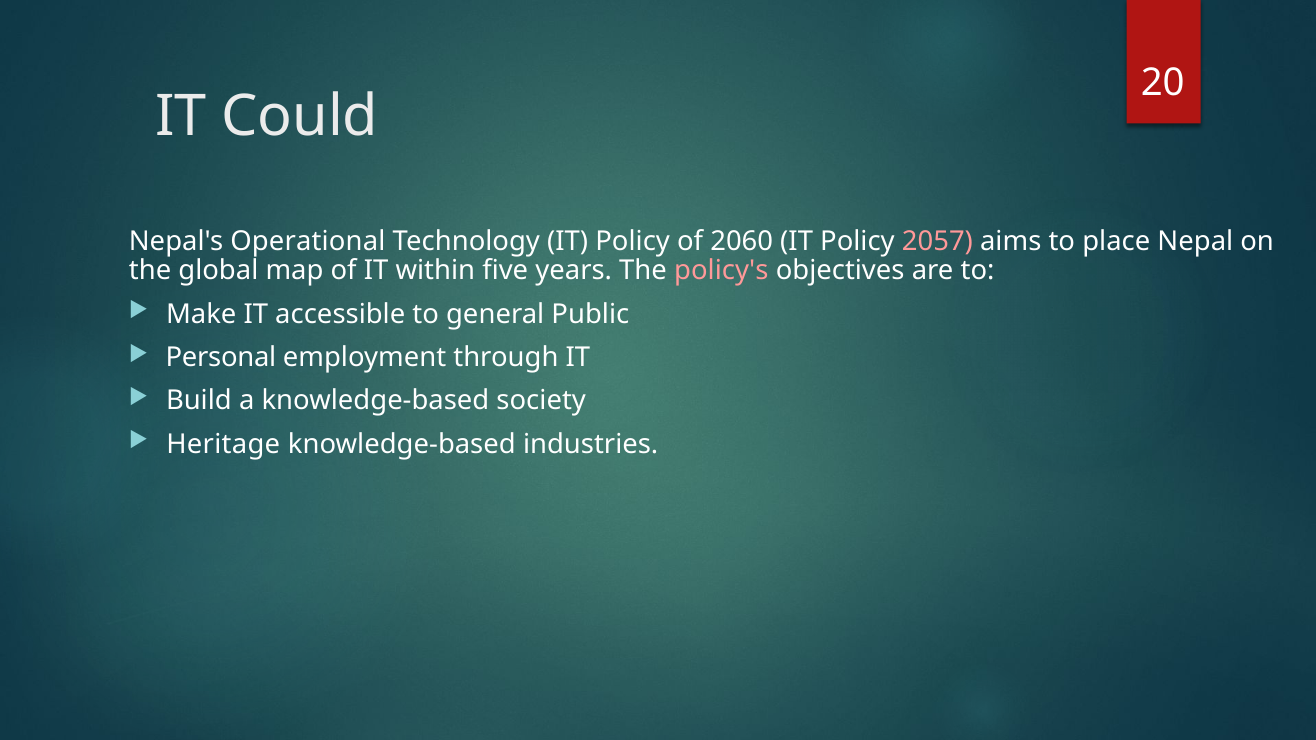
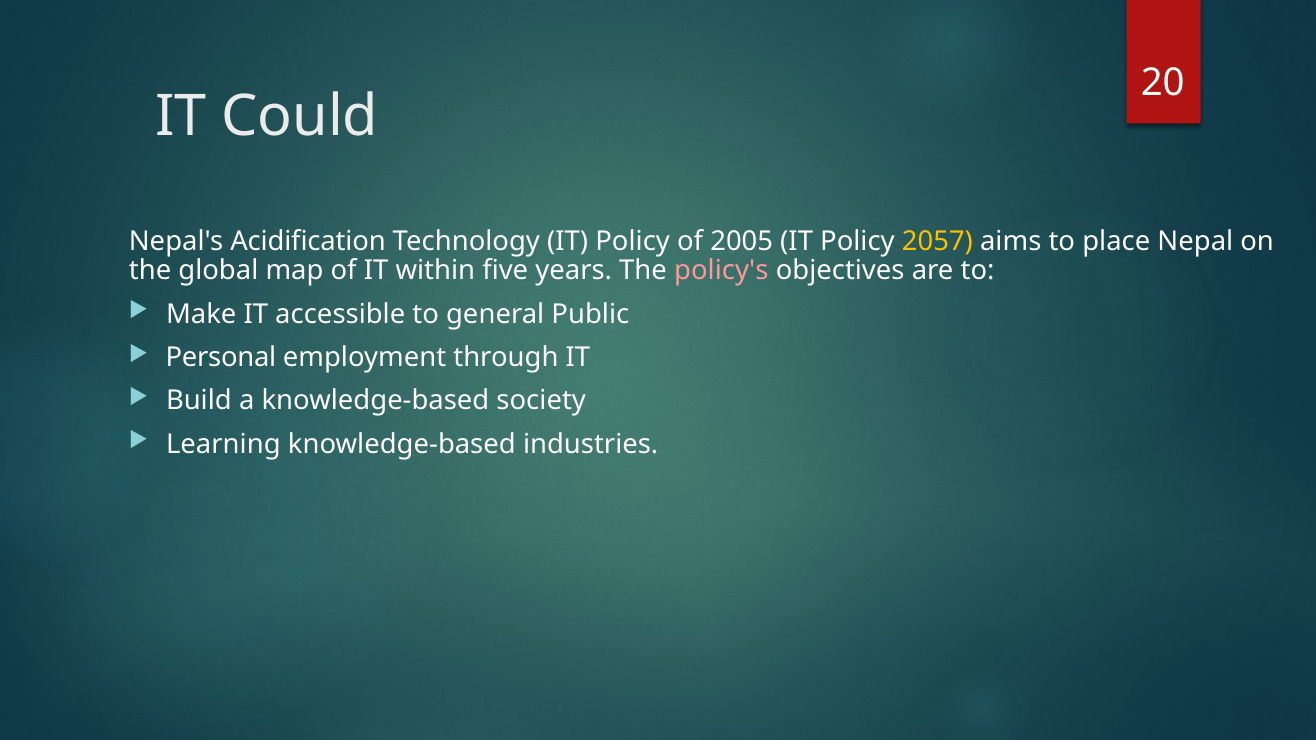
Operational: Operational -> Acidification (308, 241)
2060: 2060 -> 2005 (742, 241)
2057 colour: pink -> yellow (937, 241)
Heritage: Heritage -> Learning (223, 444)
